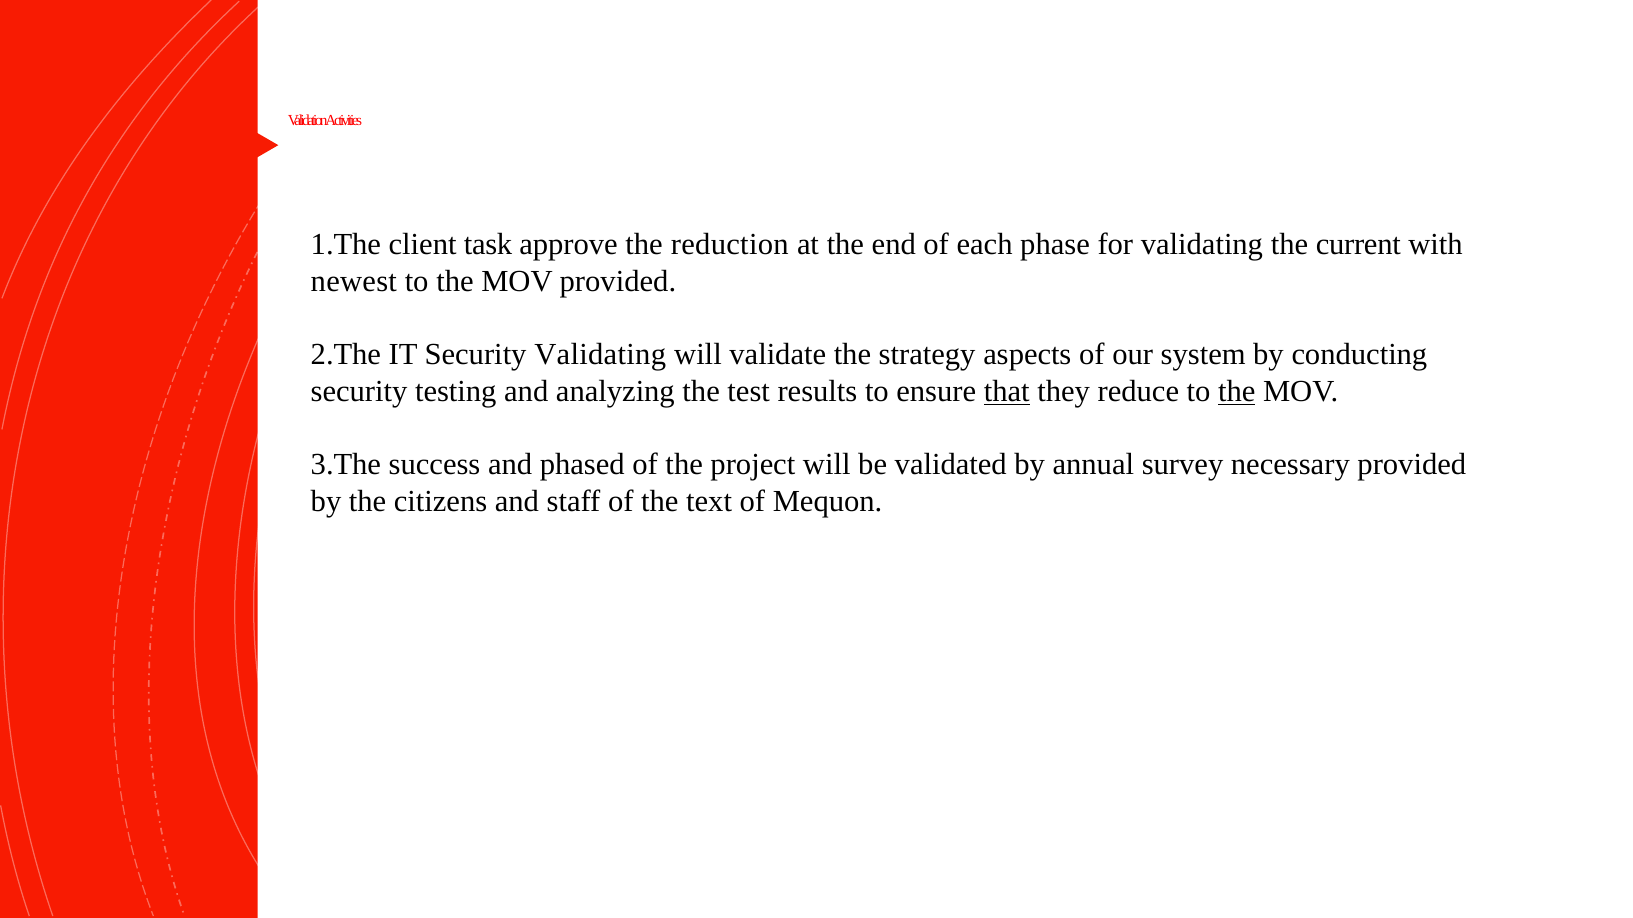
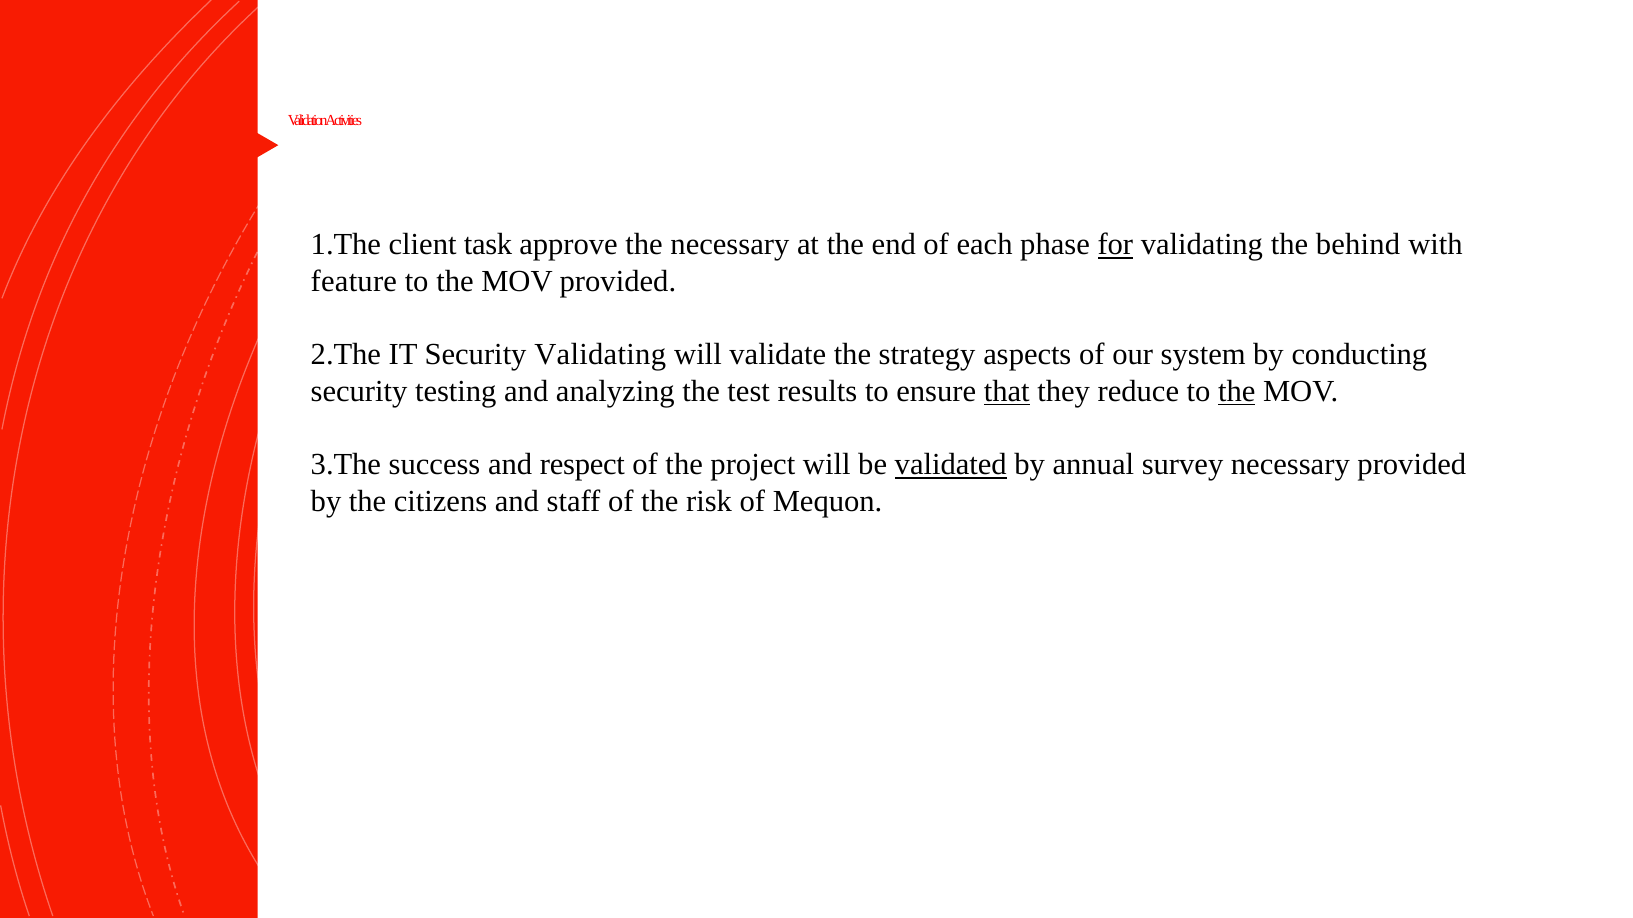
the reduction: reduction -> necessary (730, 245)
for underline: none -> present (1115, 245)
current: current -> behind (1358, 245)
newest: newest -> feature (354, 281)
phased: phased -> respect (582, 465)
validated underline: none -> present (951, 465)
text: text -> risk (709, 502)
